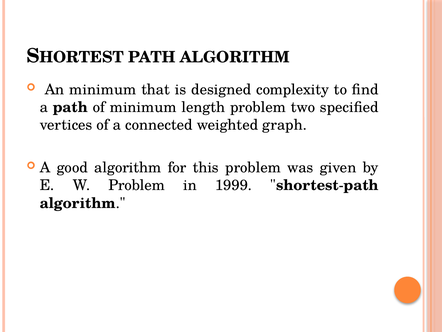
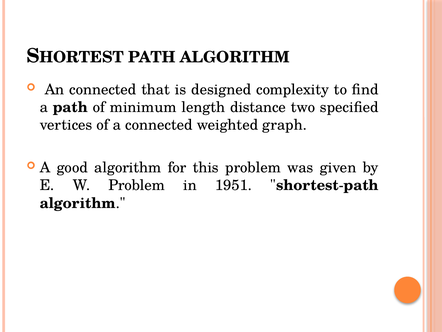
An minimum: minimum -> connected (103, 89)
length problem: problem -> distance (258, 107)
1999: 1999 -> 1951 (234, 185)
